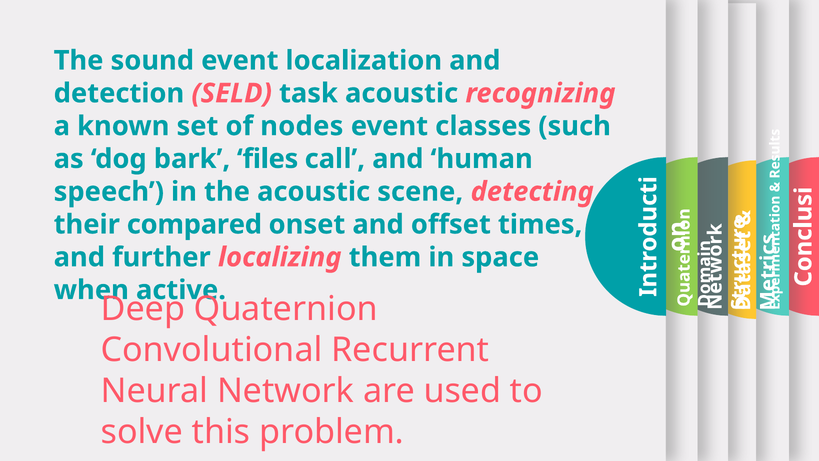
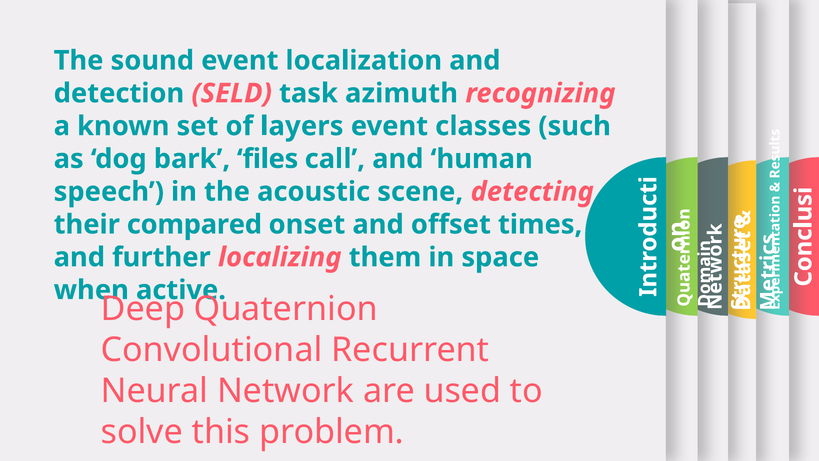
task acoustic: acoustic -> azimuth (402, 93)
nodes: nodes -> layers (302, 126)
